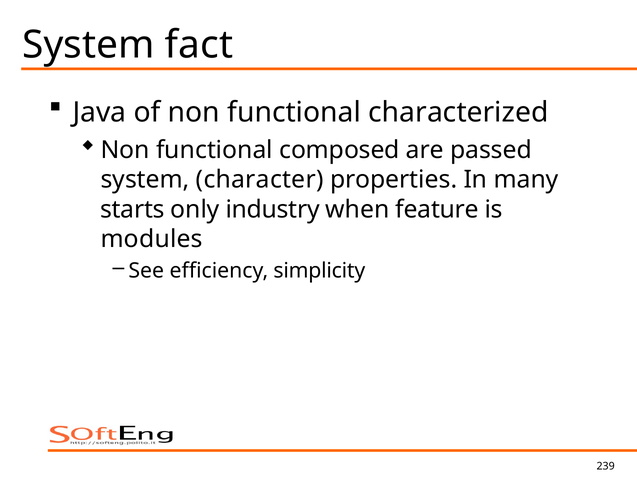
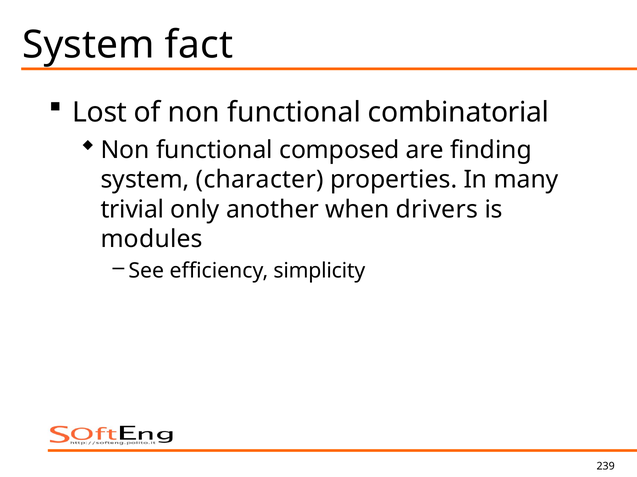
Java: Java -> Lost (100, 112)
characterized: characterized -> combinatorial (459, 112)
passed: passed -> finding (491, 150)
starts: starts -> trivial (132, 210)
industry: industry -> another (273, 210)
feature: feature -> drivers (437, 210)
